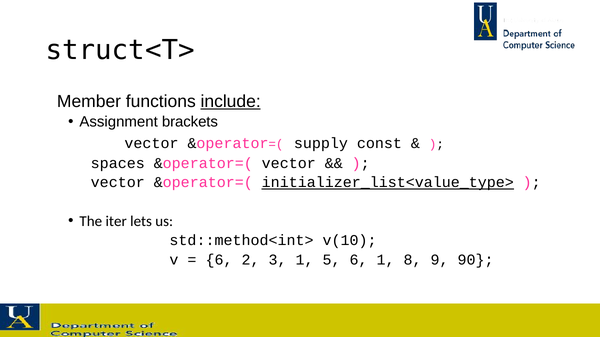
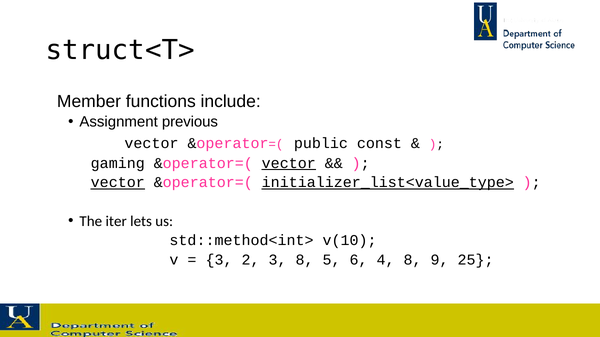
include underline: present -> none (231, 101)
brackets: brackets -> previous (190, 122)
supply: supply -> public (321, 144)
spaces: spaces -> gaming (118, 163)
vector underline: none -> present (289, 163)
vector underline: none -> present (118, 183)
6: 6 -> 3 (219, 260)
3 1: 1 -> 8 (305, 260)
6 1: 1 -> 4 (386, 260)
90: 90 -> 25 (476, 260)
